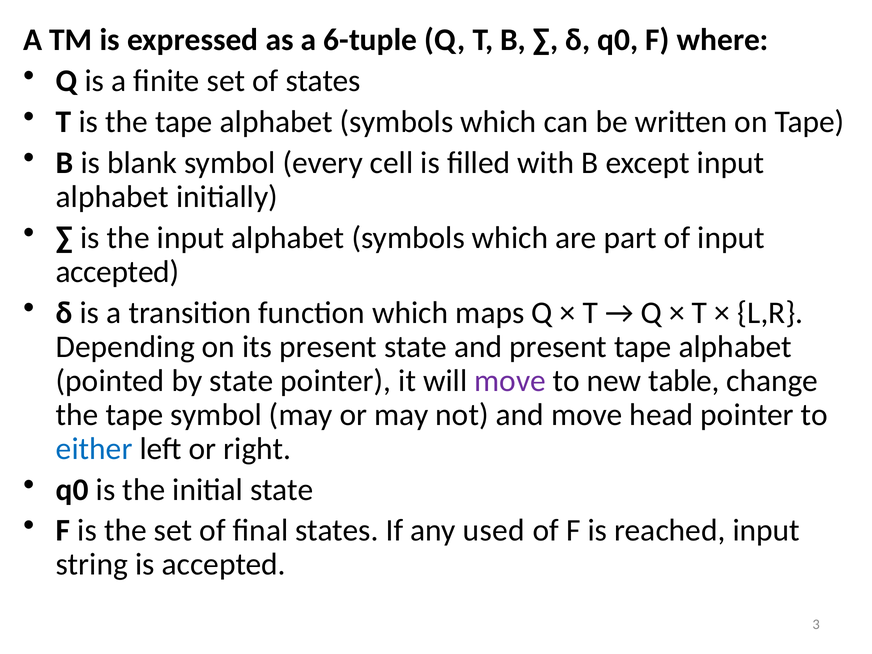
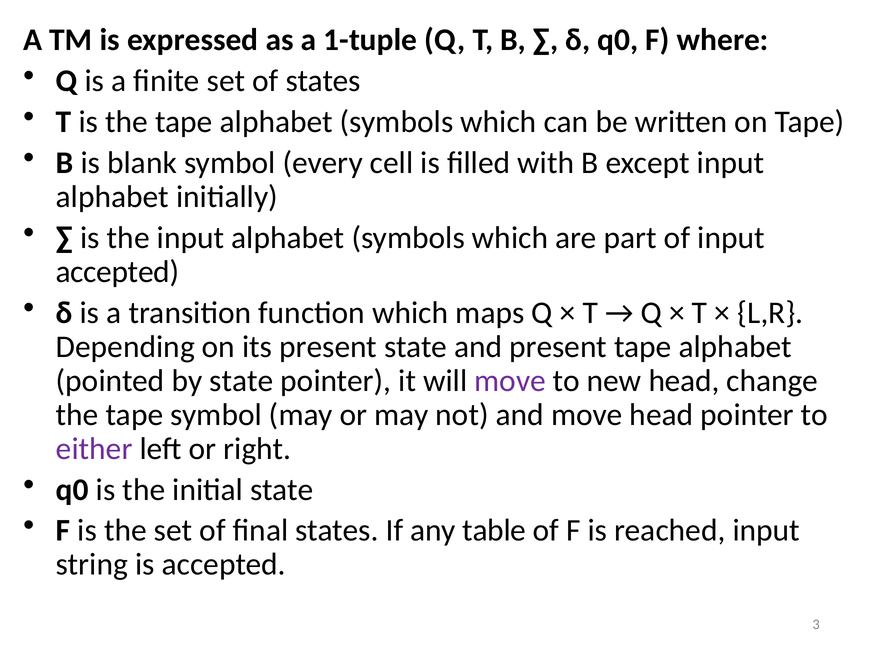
6-tuple: 6-tuple -> 1-tuple (370, 40)
new table: table -> head (684, 381)
either colour: blue -> purple (94, 449)
used: used -> table (494, 531)
